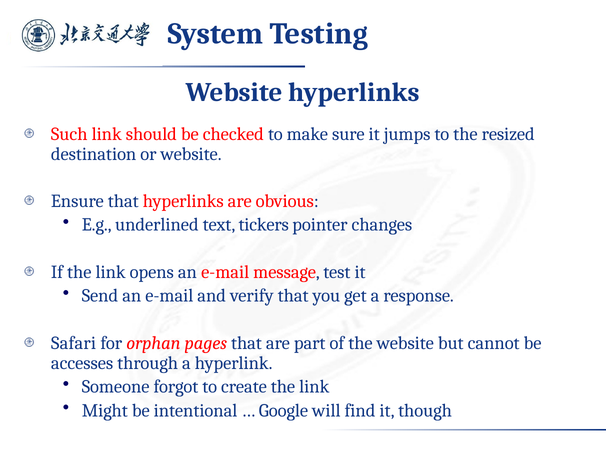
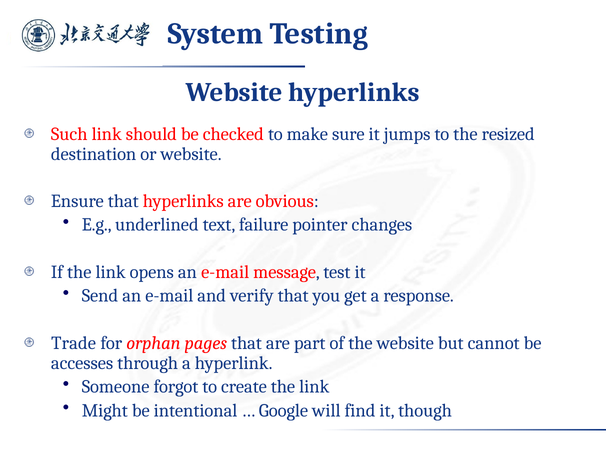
tickers: tickers -> failure (264, 225)
Safari: Safari -> Trade (74, 344)
